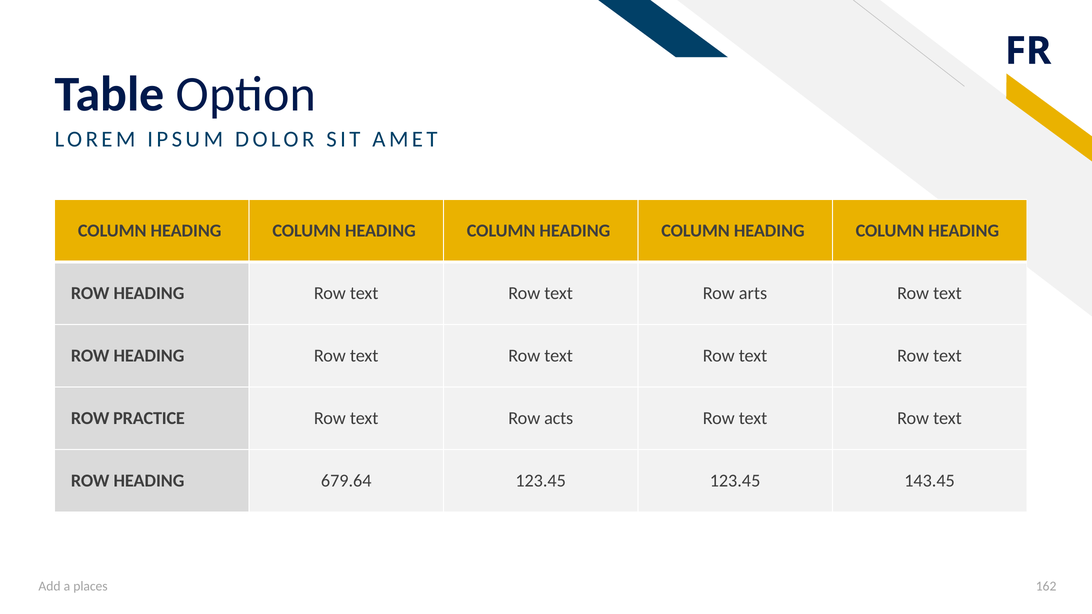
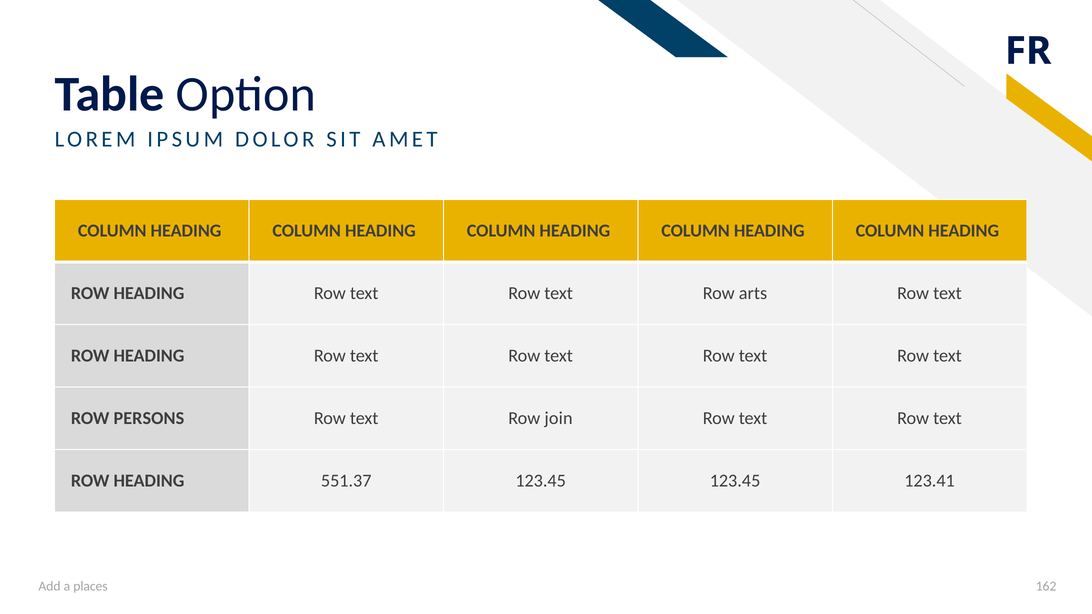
PRACTICE: PRACTICE -> PERSONS (149, 419)
acts: acts -> join (559, 419)
679.64: 679.64 -> 551.37 (346, 481)
143.45: 143.45 -> 123.41 (930, 481)
